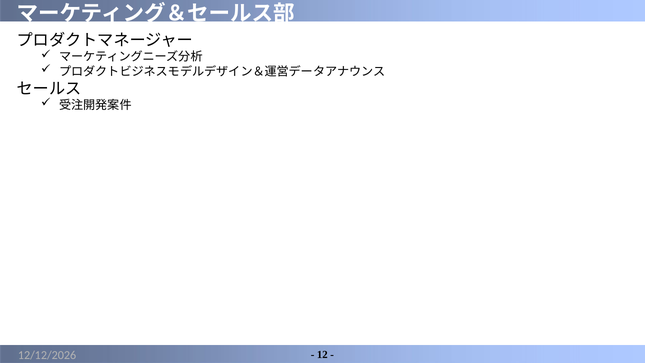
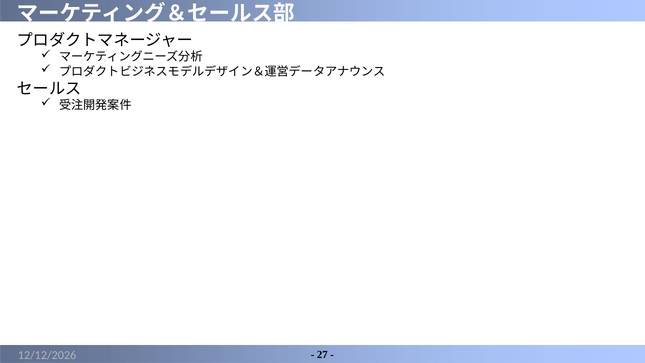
12: 12 -> 27 (322, 355)
